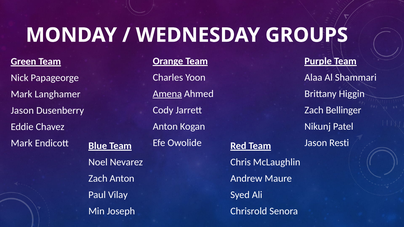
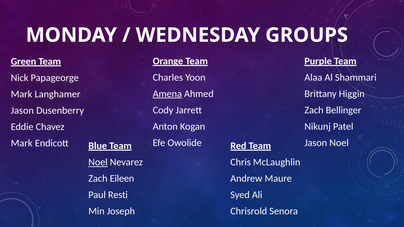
Jason Resti: Resti -> Noel (339, 143)
Noel underline: none -> present (98, 162)
Zach Anton: Anton -> Eileen (122, 179)
Vilay: Vilay -> Resti (118, 195)
